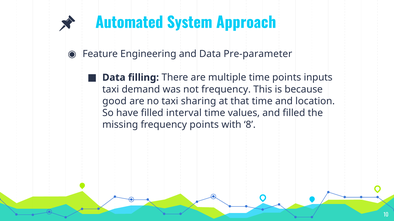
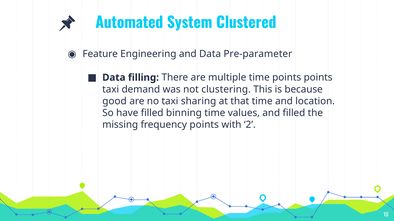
Approach: Approach -> Clustered (246, 23)
points inputs: inputs -> points (318, 78)
not frequency: frequency -> clustering (226, 90)
interval: interval -> binning (184, 113)
8: 8 -> 2 (250, 125)
